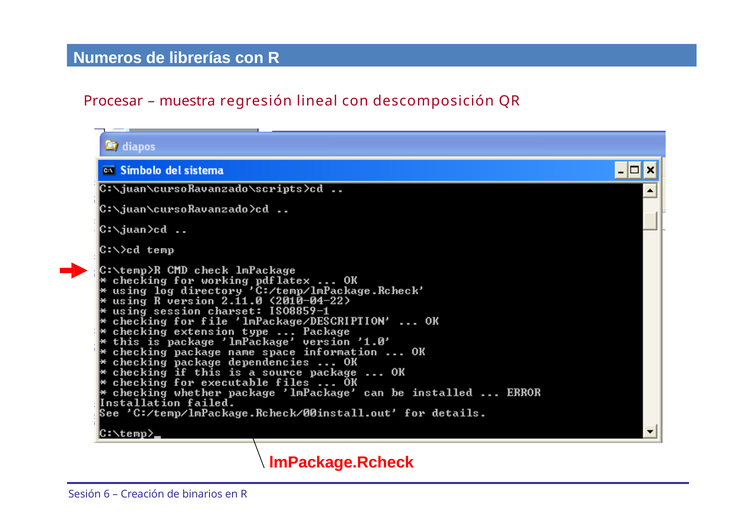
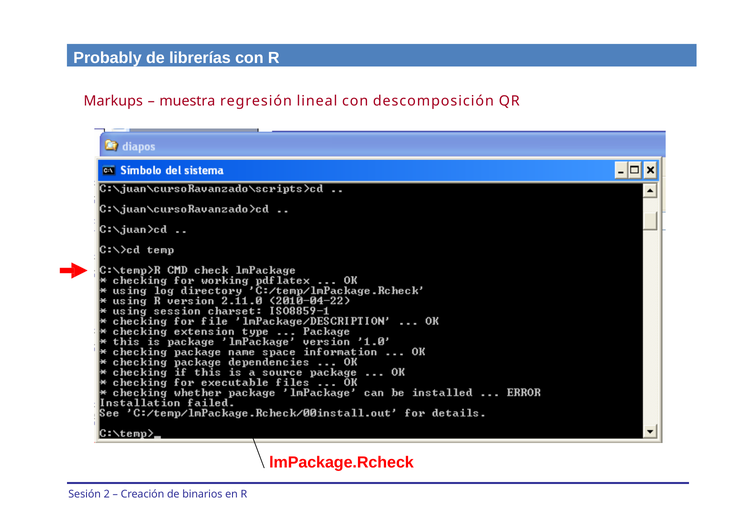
Numeros: Numeros -> Probably (108, 58)
Procesar: Procesar -> Markups (113, 101)
6: 6 -> 2 (107, 494)
